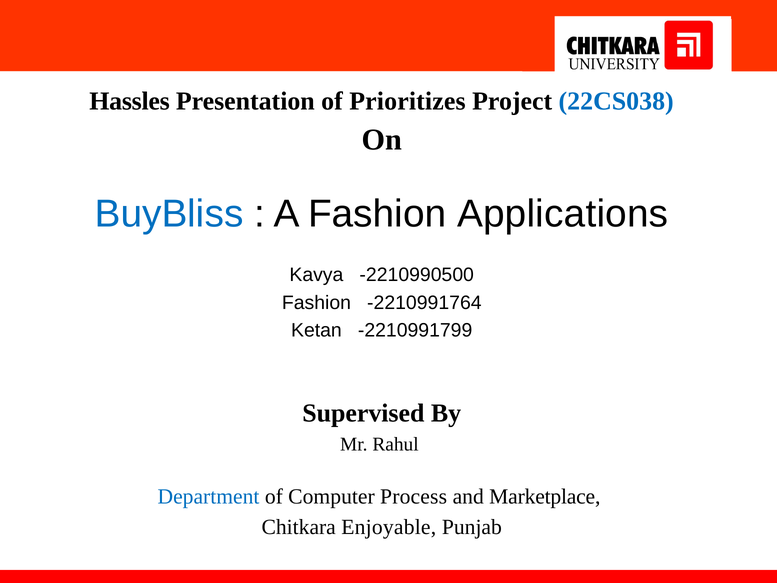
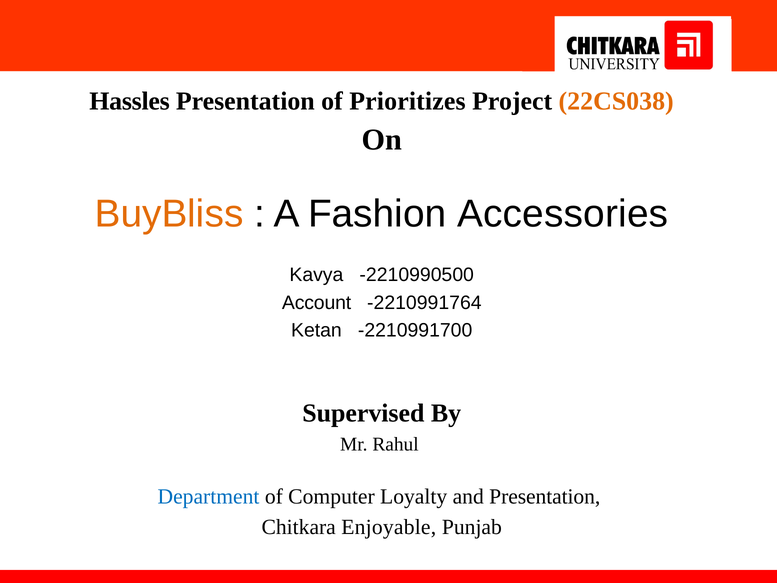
22CS038 colour: blue -> orange (616, 101)
BuyBliss colour: blue -> orange (169, 214)
Applications: Applications -> Accessories (563, 214)
Fashion: Fashion -> Account (317, 303)
-2210991799: -2210991799 -> -2210991700 (415, 330)
Process: Process -> Loyalty (414, 496)
and Marketplace: Marketplace -> Presentation (545, 496)
